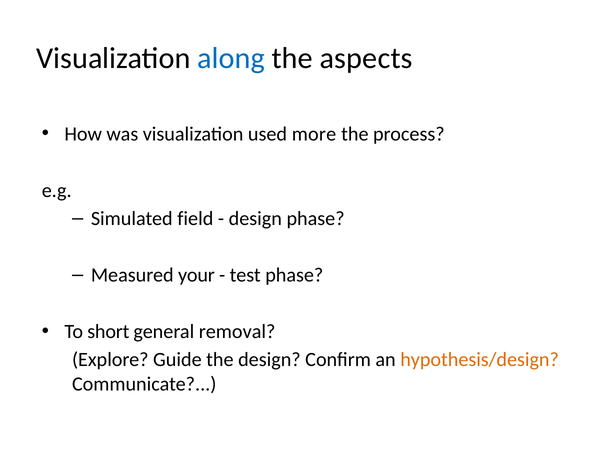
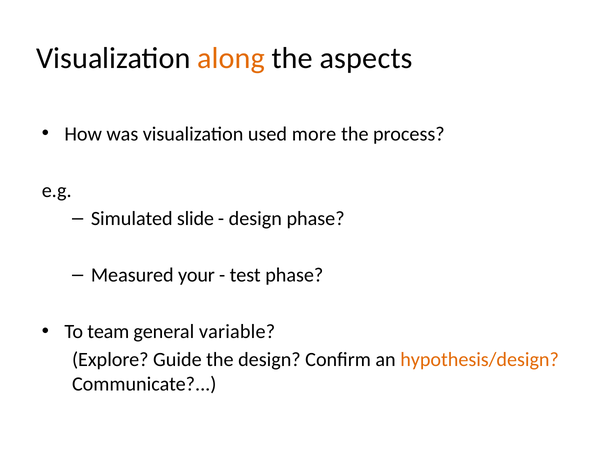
along colour: blue -> orange (231, 58)
field: field -> slide (195, 219)
short: short -> team (108, 331)
removal: removal -> variable (237, 331)
